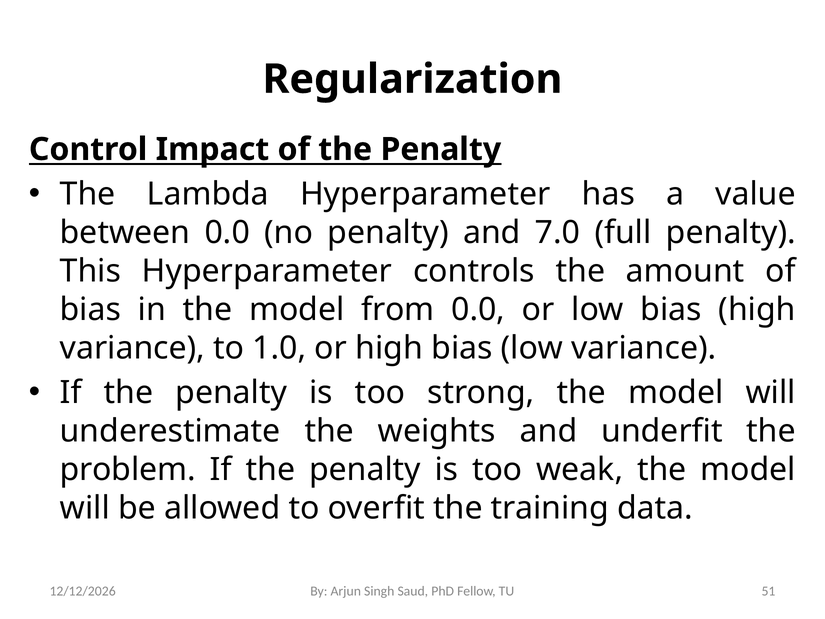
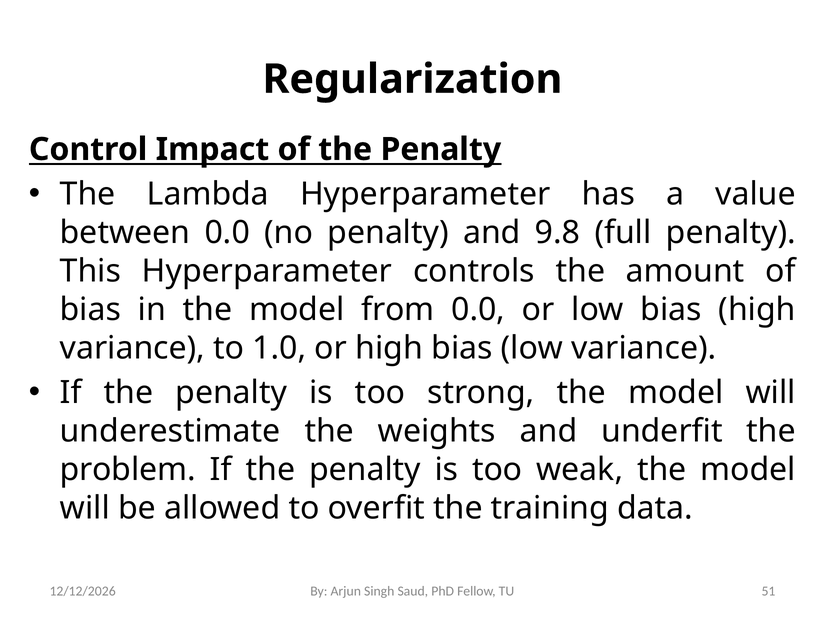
7.0: 7.0 -> 9.8 (558, 233)
